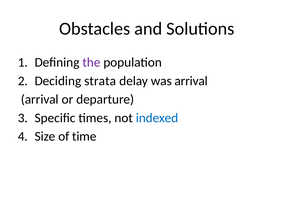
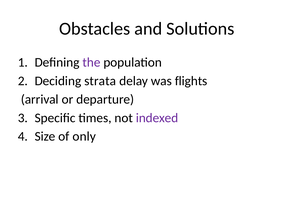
was arrival: arrival -> flights (191, 81)
indexed colour: blue -> purple (157, 118)
time: time -> only (84, 137)
